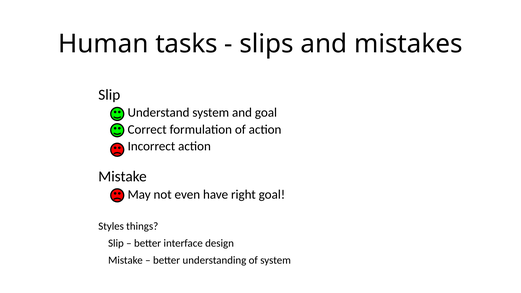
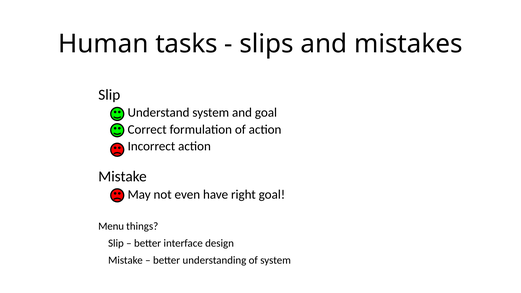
Styles: Styles -> Menu (111, 226)
